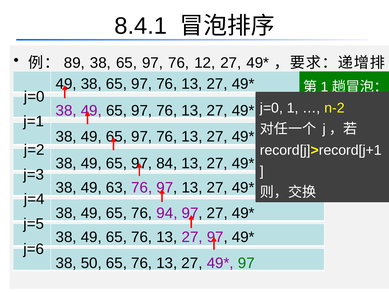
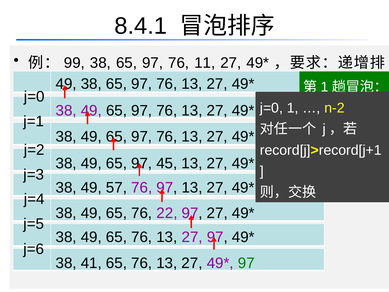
89: 89 -> 99 (74, 63)
12: 12 -> 11 (205, 63)
84: 84 -> 45 (167, 163)
63: 63 -> 57 (116, 187)
94: 94 -> 22 (167, 213)
50: 50 -> 41 (91, 263)
